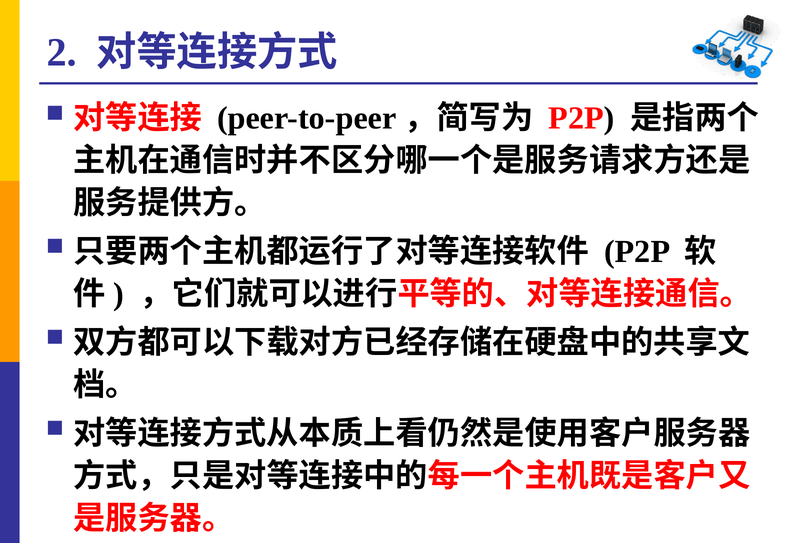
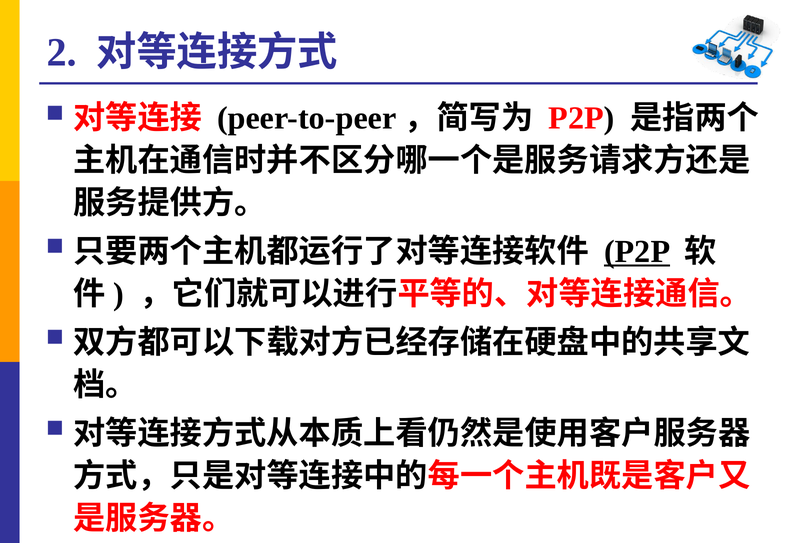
P2P underline: none -> present (637, 252)
